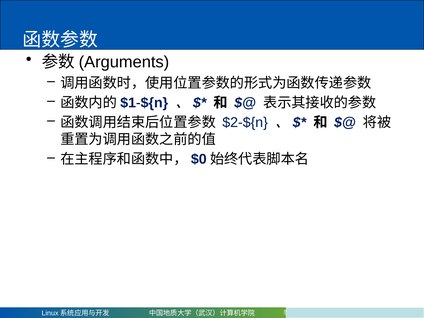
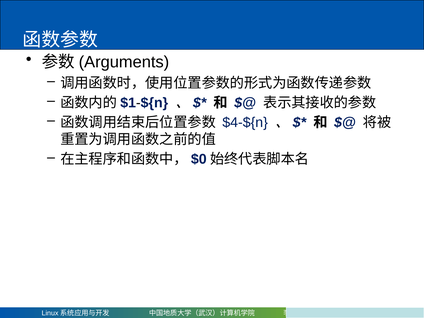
$2-${n: $2-${n -> $4-${n (245, 123)
